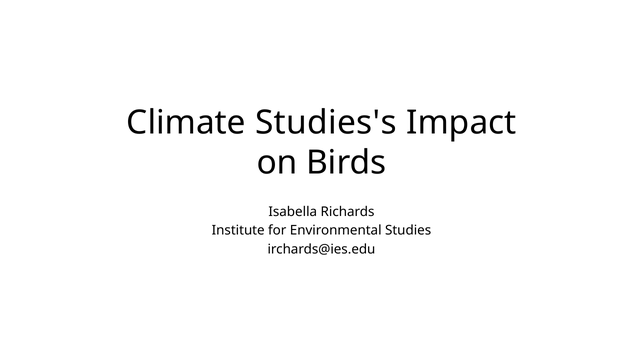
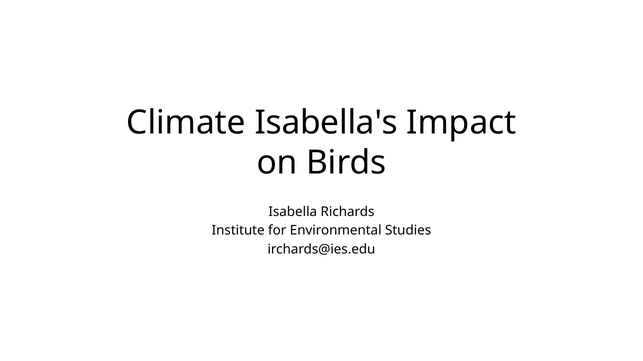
Studies's: Studies's -> Isabella's (326, 123)
